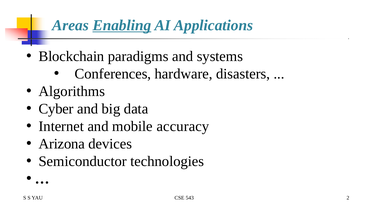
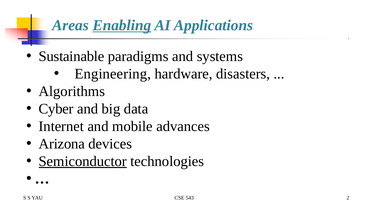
Blockchain: Blockchain -> Sustainable (71, 56)
Conferences: Conferences -> Engineering (113, 74)
accuracy: accuracy -> advances (183, 126)
Semiconductor underline: none -> present (83, 161)
